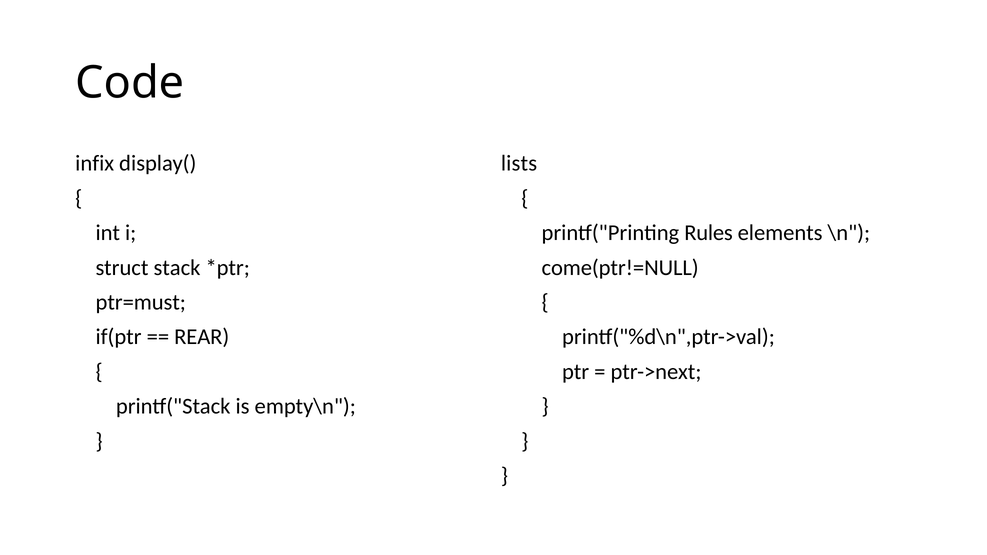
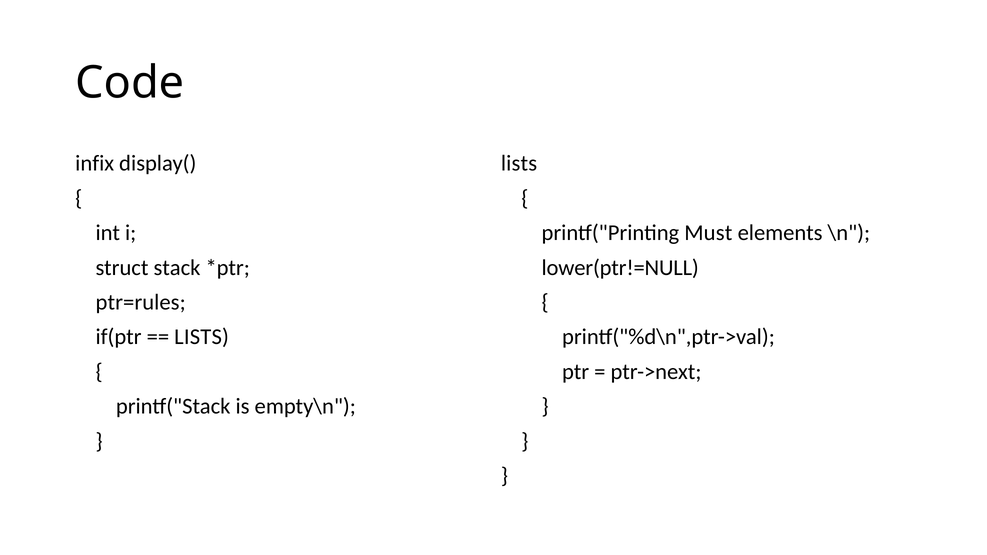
Rules: Rules -> Must (708, 233)
come(ptr!=NULL: come(ptr!=NULL -> lower(ptr!=NULL (620, 268)
ptr=must: ptr=must -> ptr=rules (141, 302)
REAR: REAR -> LISTS (202, 337)
